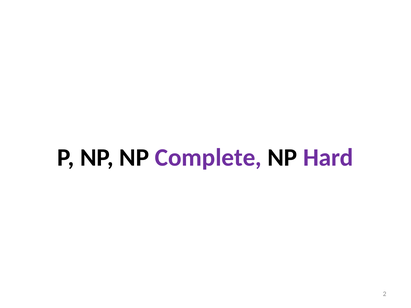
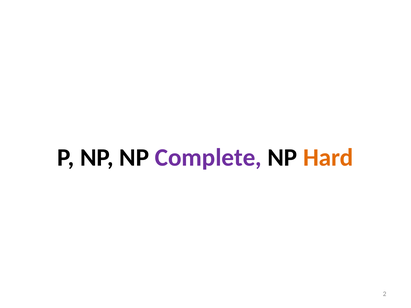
Hard colour: purple -> orange (328, 158)
